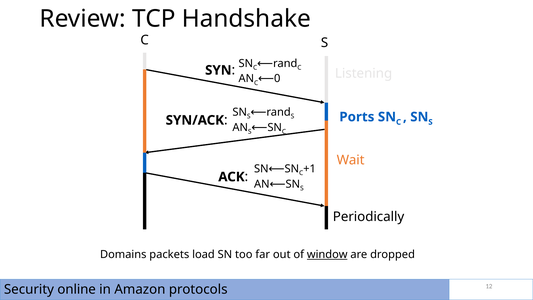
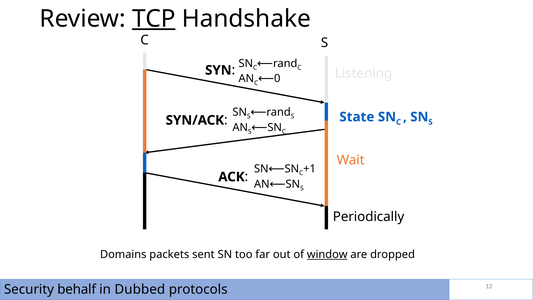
TCP underline: none -> present (154, 19)
Ports: Ports -> State (357, 117)
load: load -> sent (203, 254)
online: online -> behalf (77, 289)
Amazon: Amazon -> Dubbed (140, 289)
